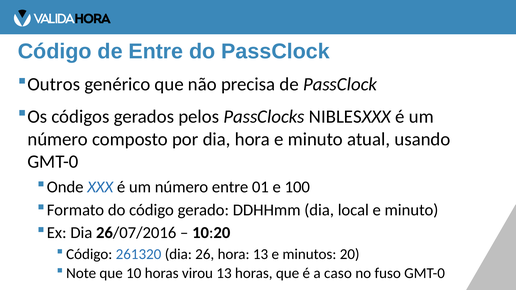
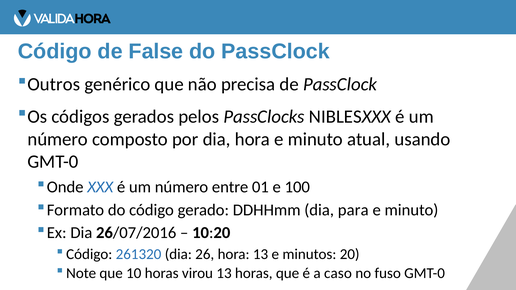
de Entre: Entre -> False (156, 51)
local: local -> para (353, 210)
